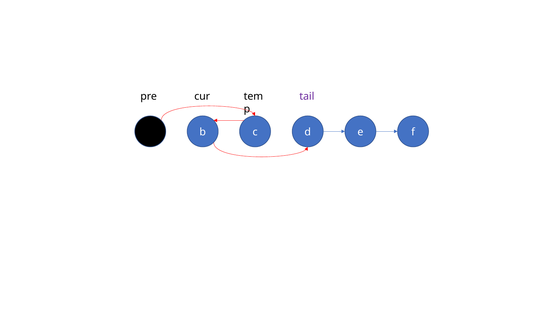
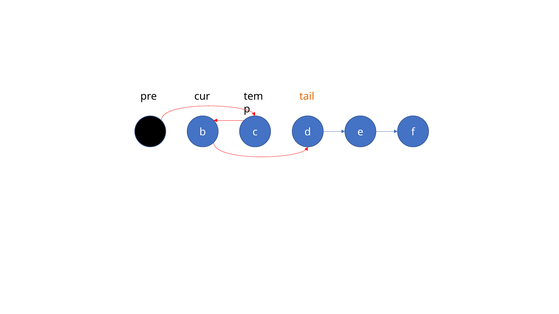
tail colour: purple -> orange (307, 97)
